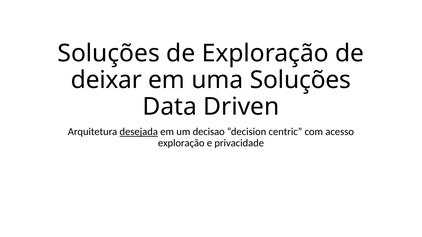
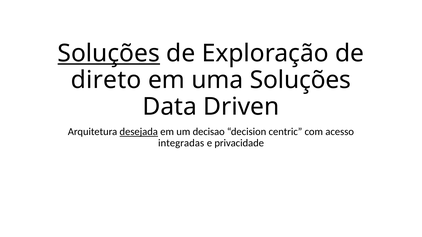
Soluções underline: none -> present (109, 54)
deixar: deixar -> direto (106, 80)
exploração: exploração -> integradas (181, 143)
